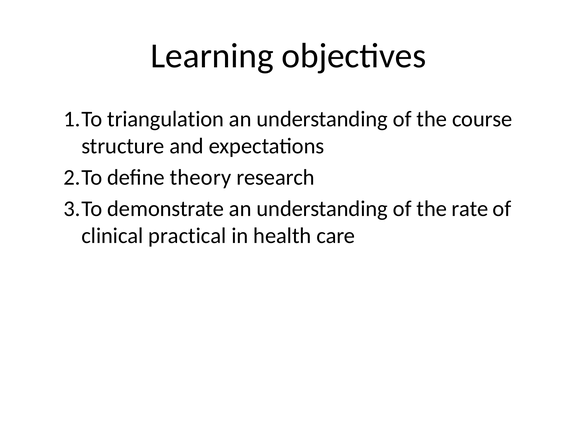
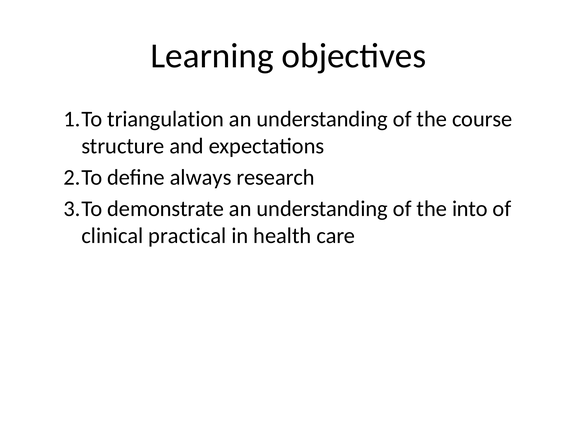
theory: theory -> always (201, 177)
rate: rate -> into (470, 209)
